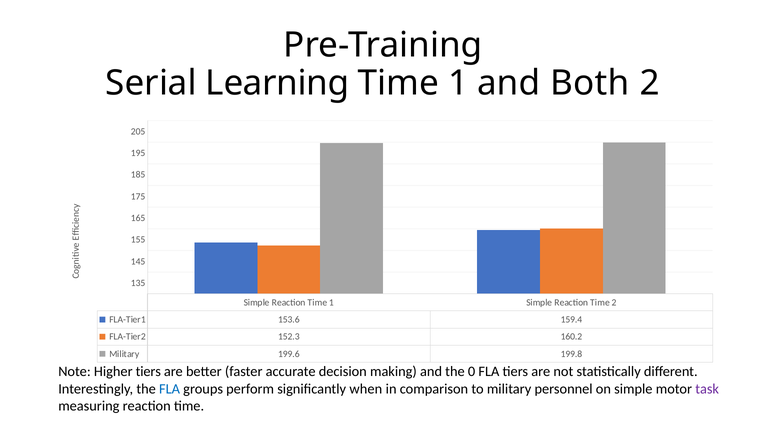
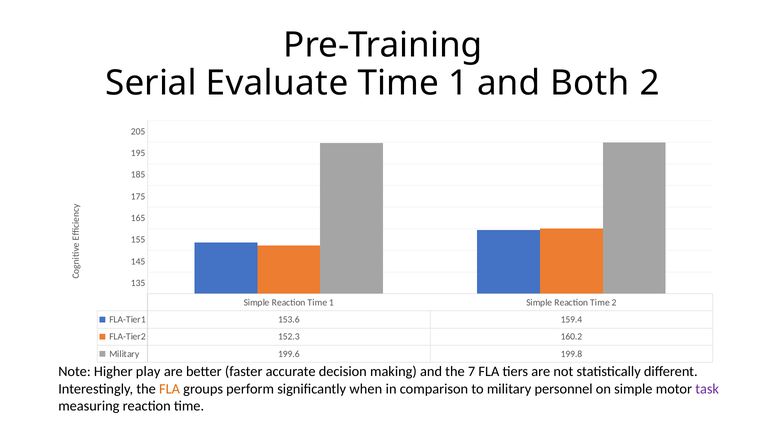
Learning: Learning -> Evaluate (277, 83)
Higher tiers: tiers -> play (148, 372)
0: 0 -> 7 (472, 372)
FLA colour: blue -> orange (170, 389)
